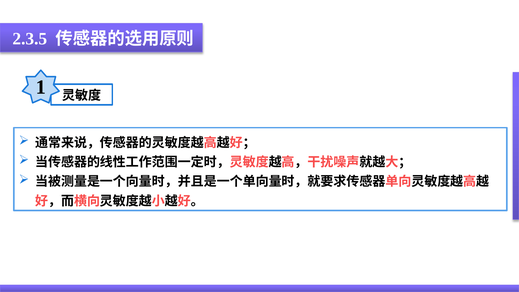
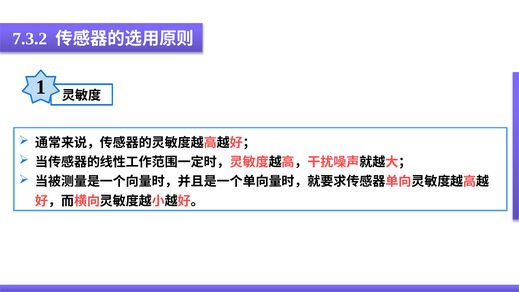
2.3.5: 2.3.5 -> 7.3.2 (30, 39)
